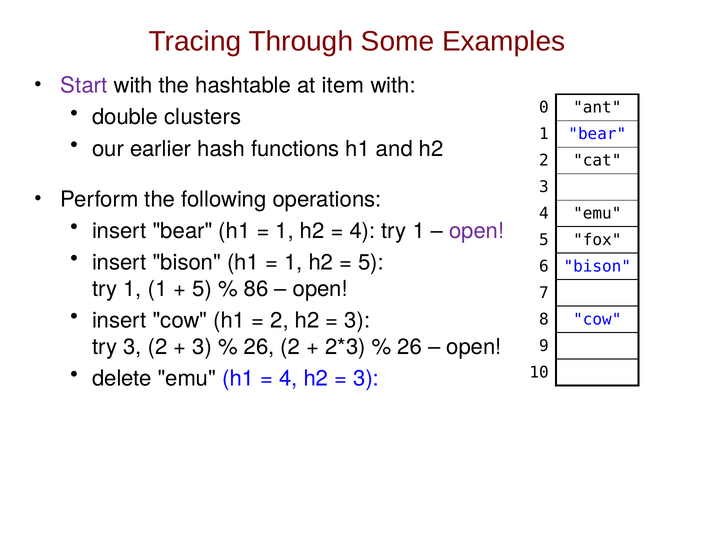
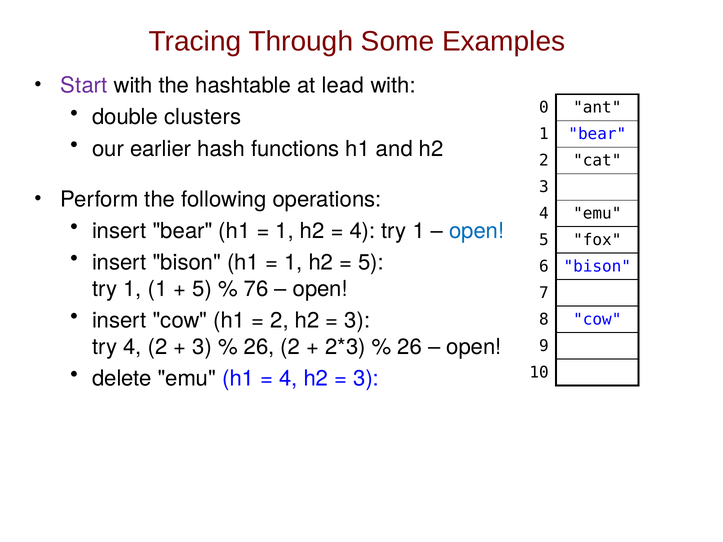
item: item -> lead (343, 85)
open colour: purple -> blue (477, 231)
86: 86 -> 76 (256, 289)
try 3: 3 -> 4 (132, 347)
